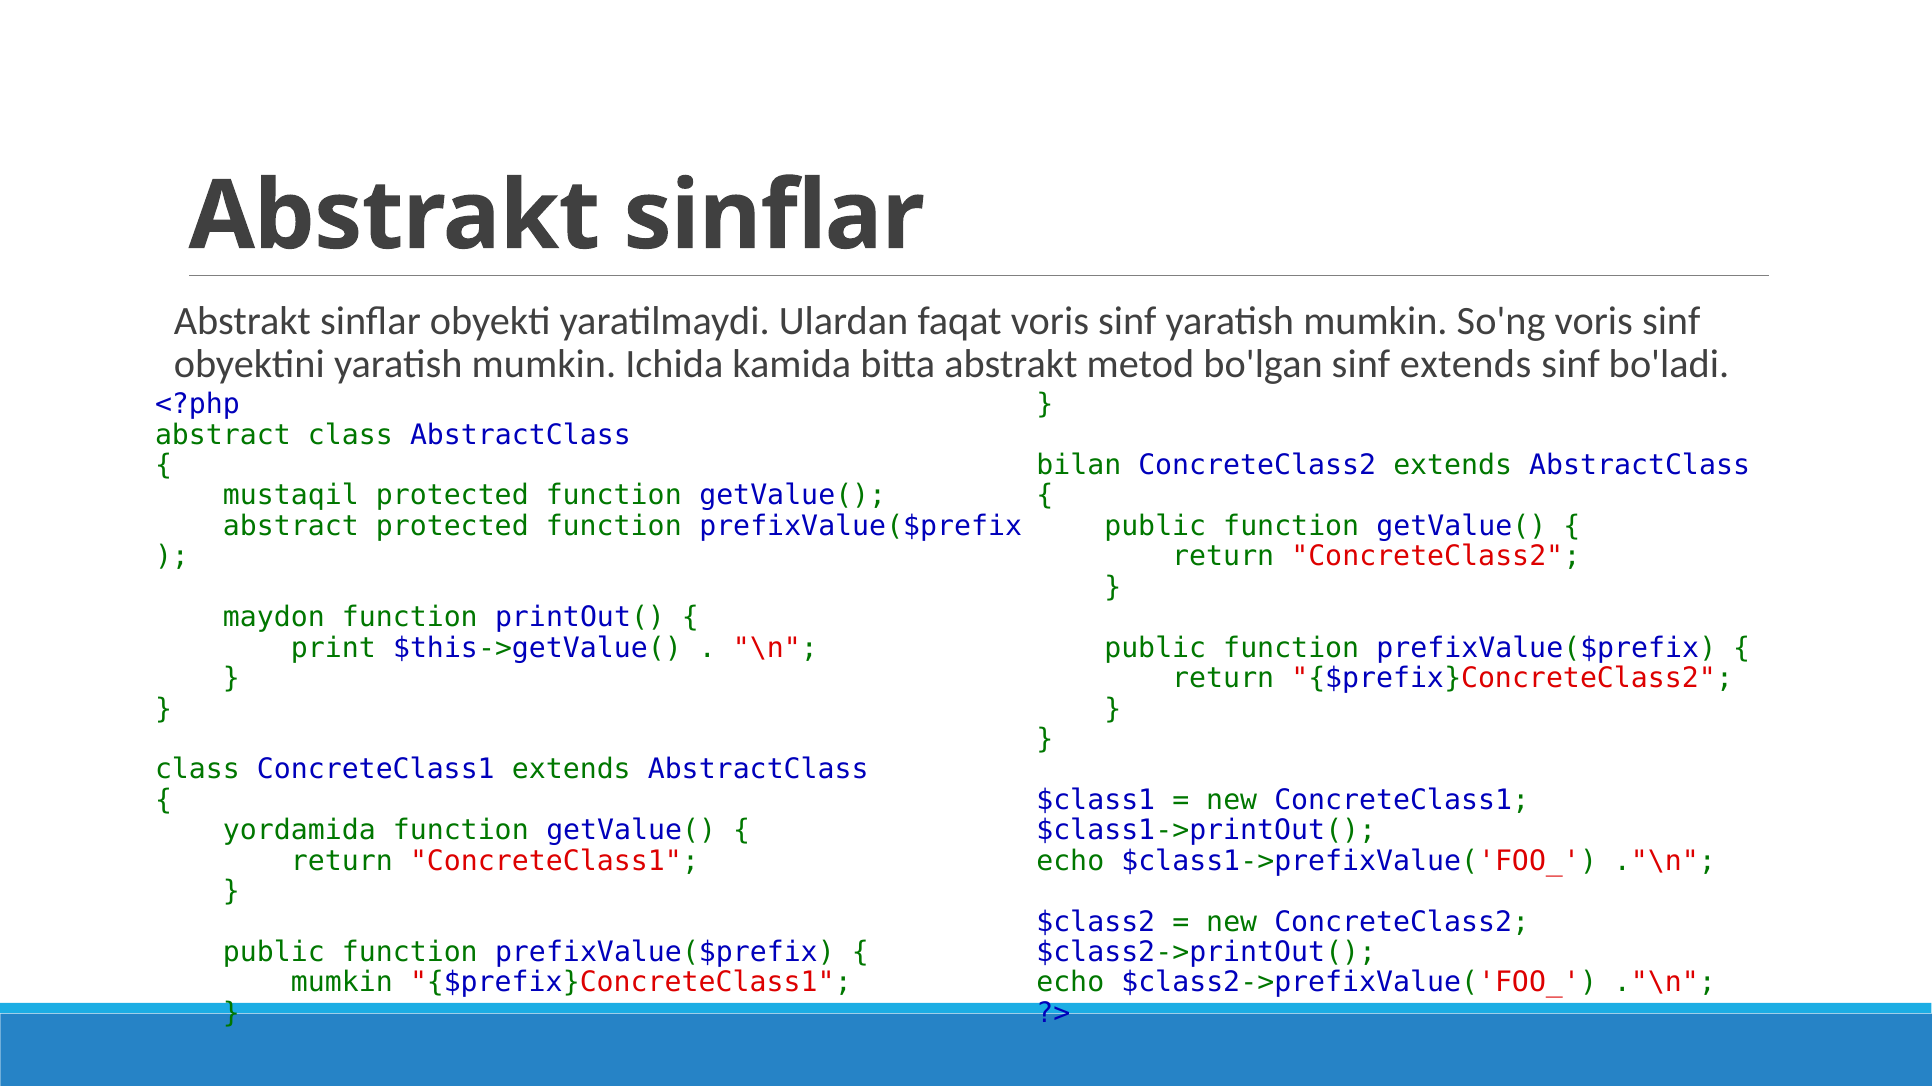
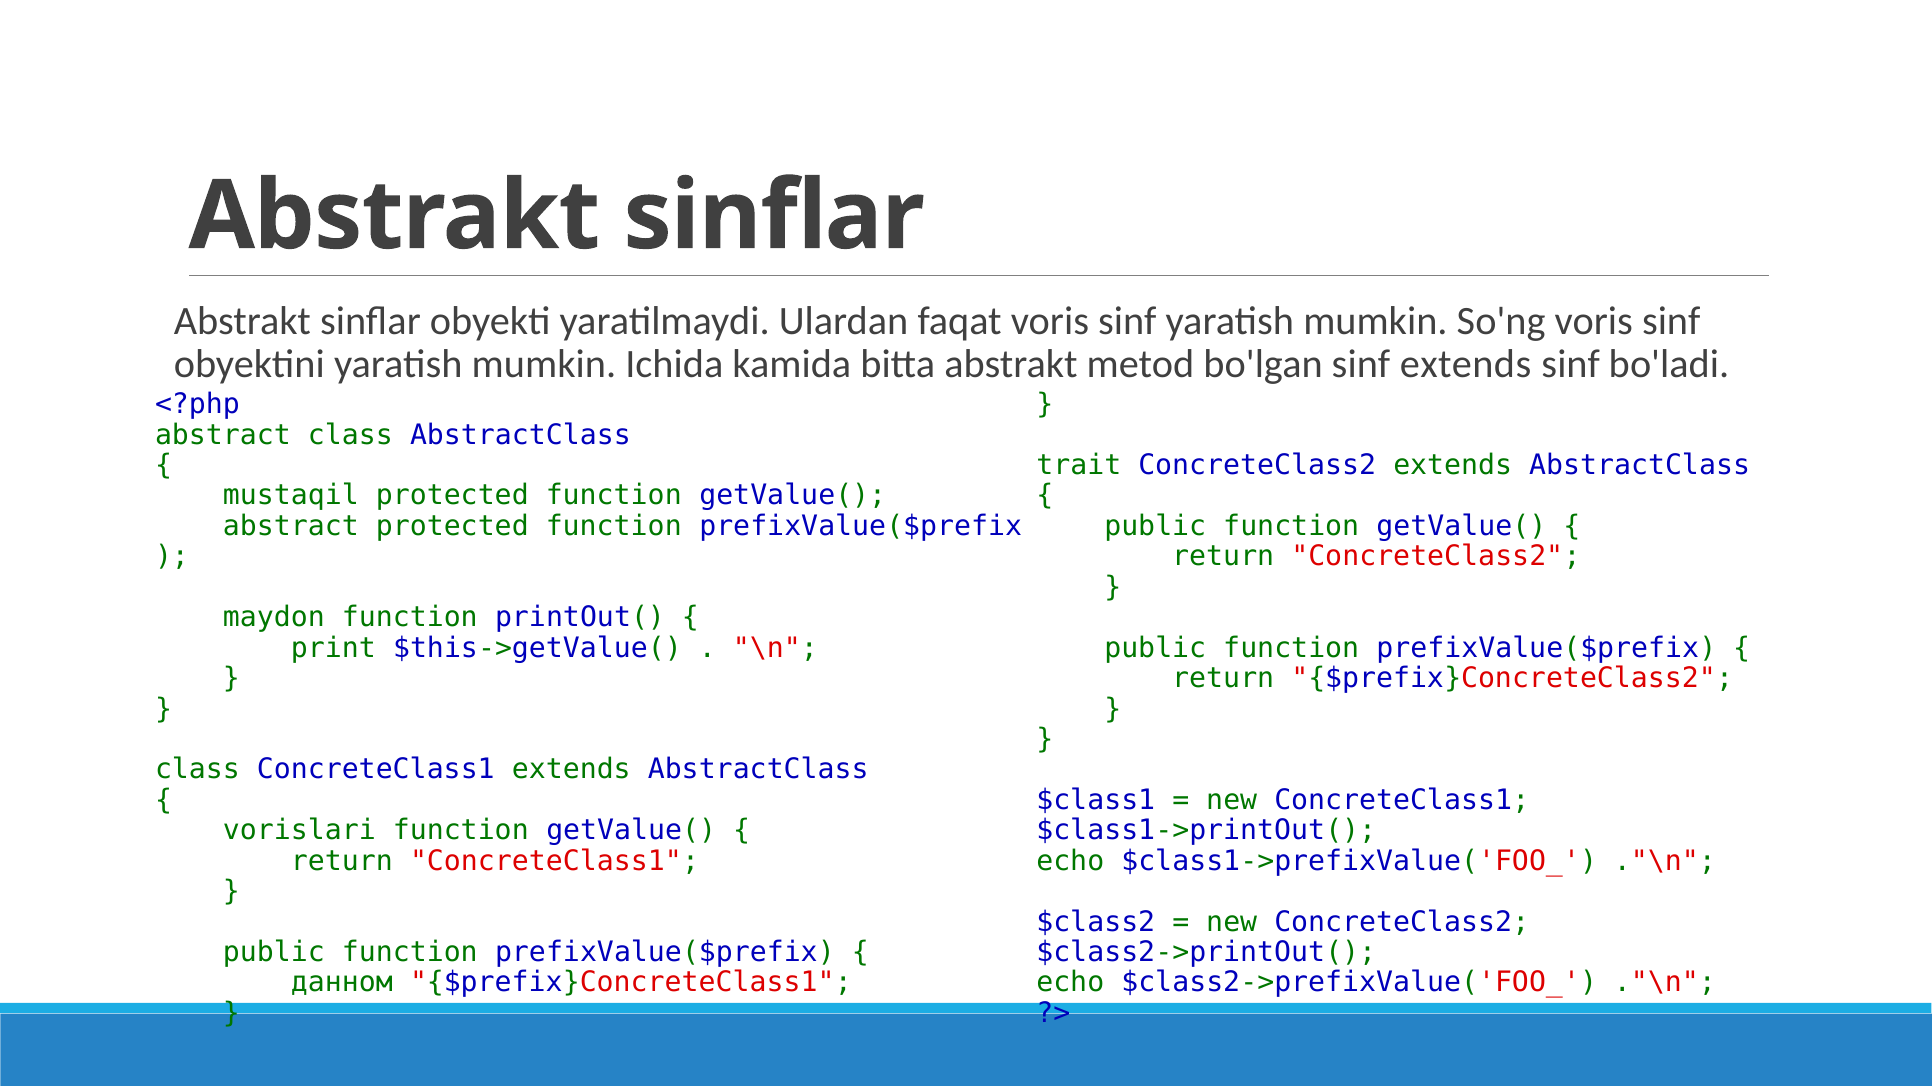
bilan: bilan -> trait (1079, 466)
yordamida: yordamida -> vorislari (299, 831)
mumkin: mumkin -> данном (342, 983)
